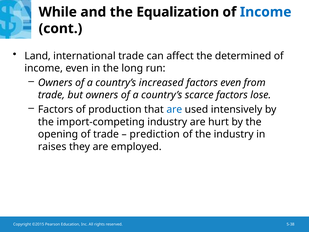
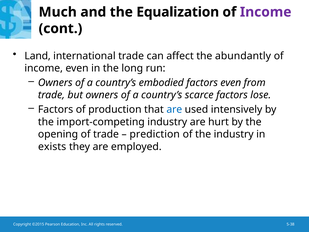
While: While -> Much (58, 12)
Income colour: blue -> purple (266, 12)
determined: determined -> abundantly (243, 56)
increased: increased -> embodied (161, 83)
raises: raises -> exists (52, 146)
